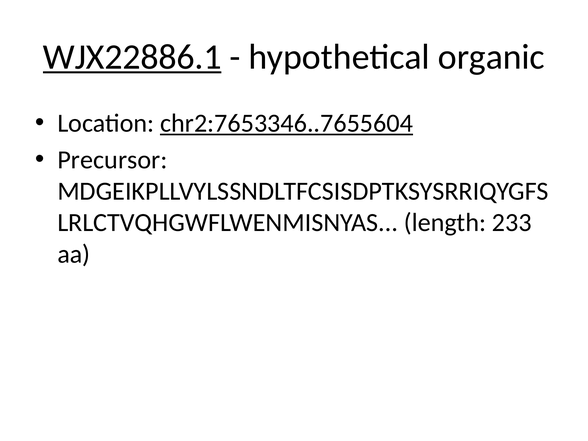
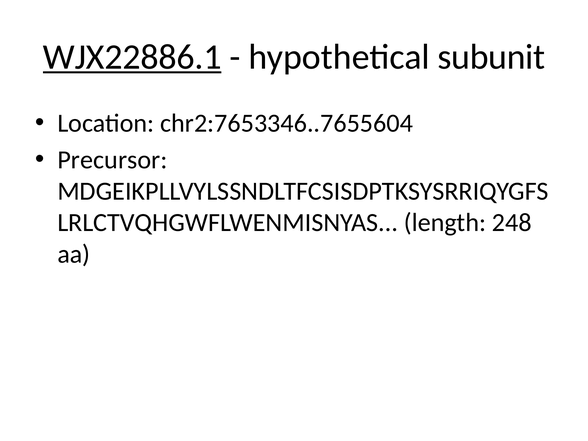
organic: organic -> subunit (491, 57)
chr2:7653346..7655604 underline: present -> none (287, 123)
233: 233 -> 248 (512, 223)
